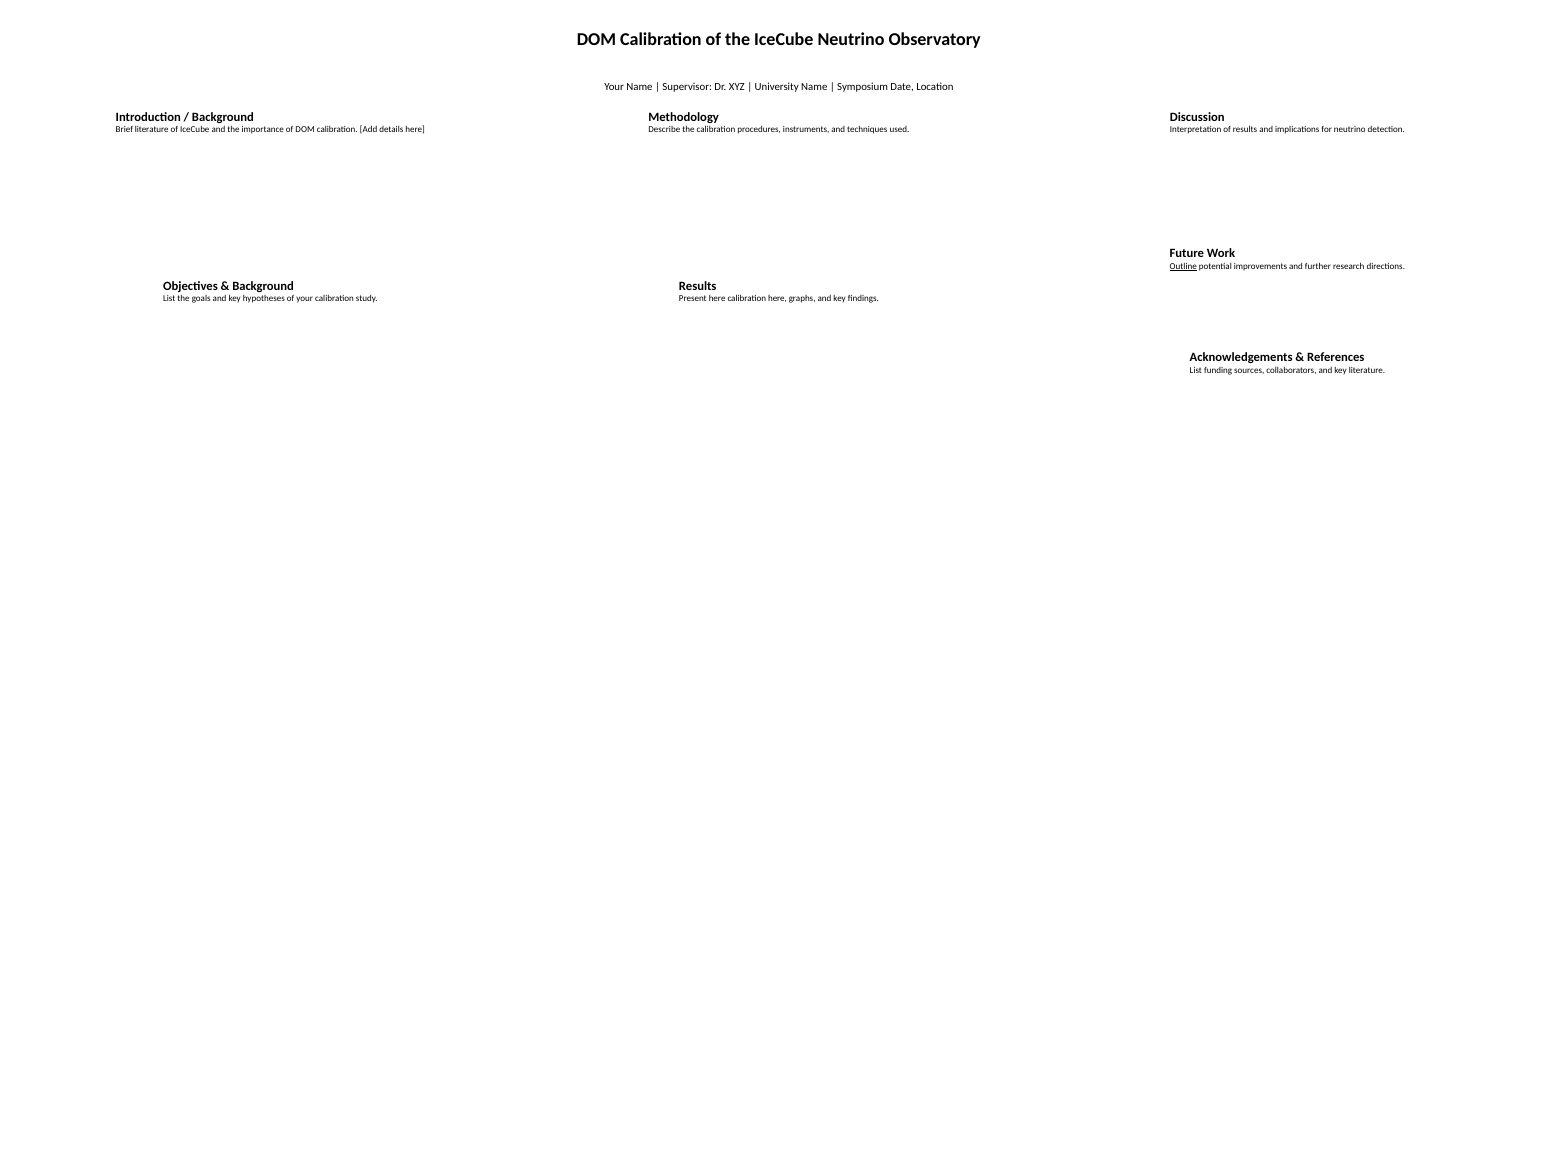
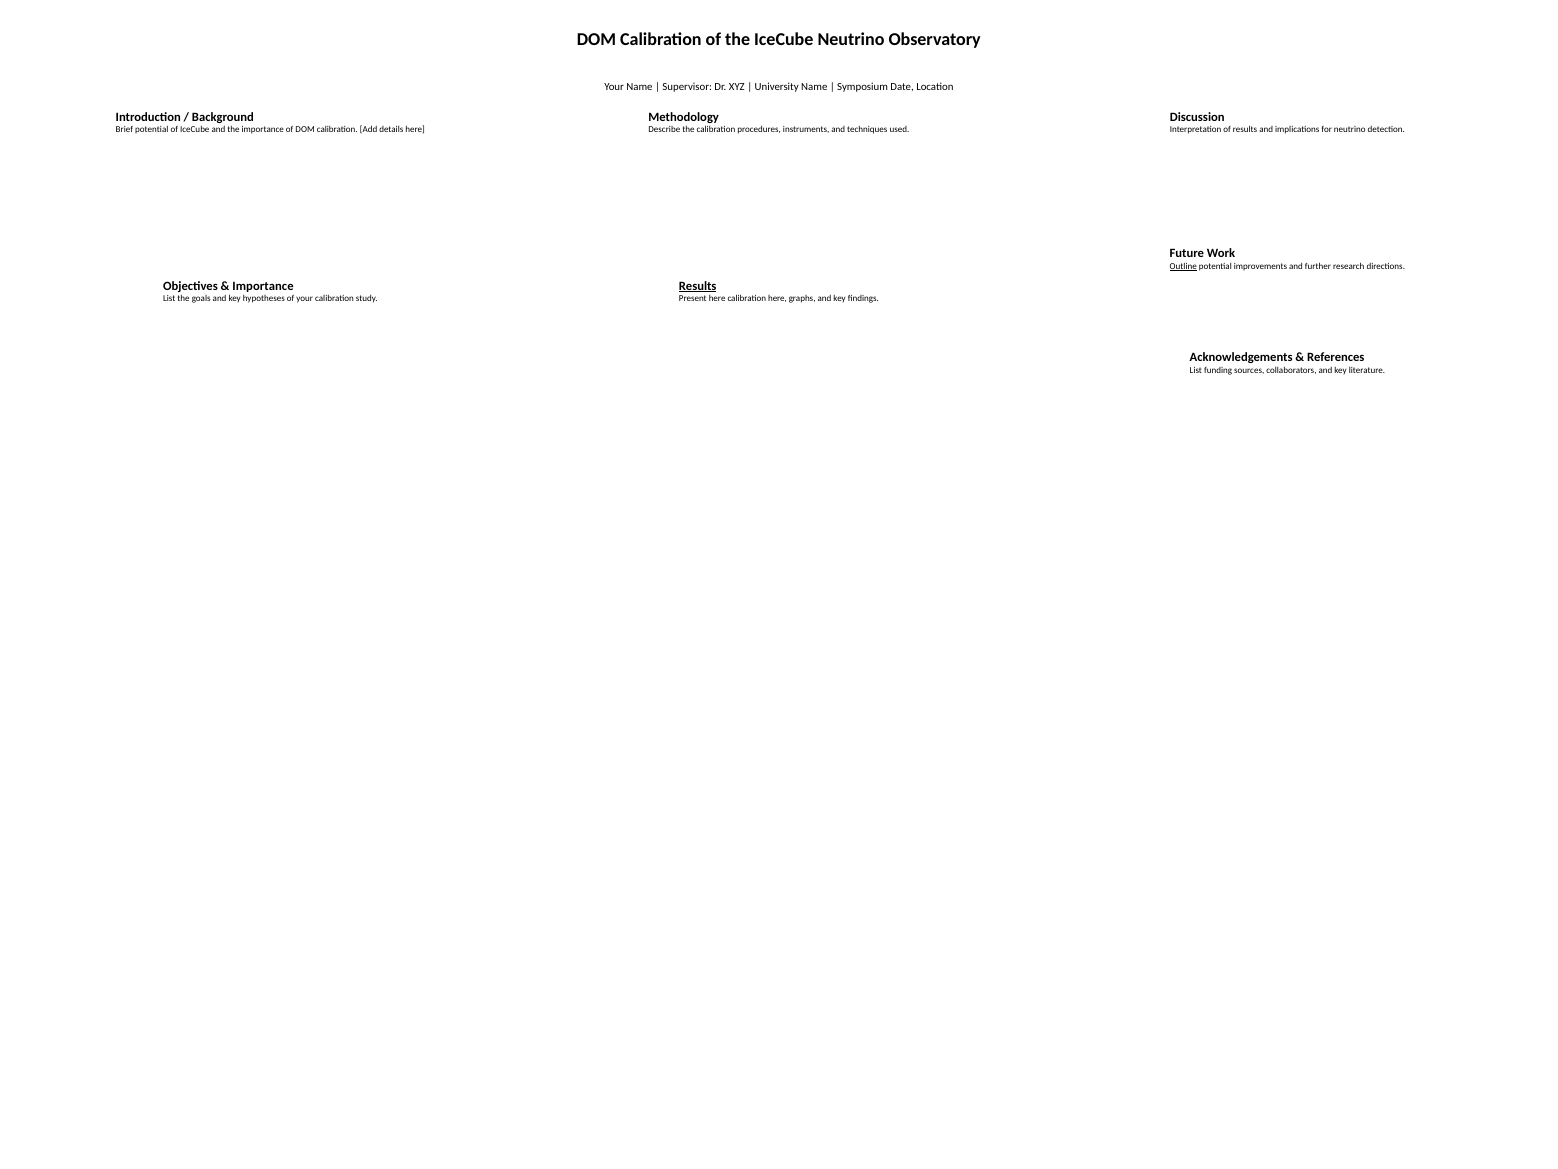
Brief literature: literature -> potential (152, 130)
Background: Background -> Importance (263, 286)
Results underline: none -> present (698, 286)
